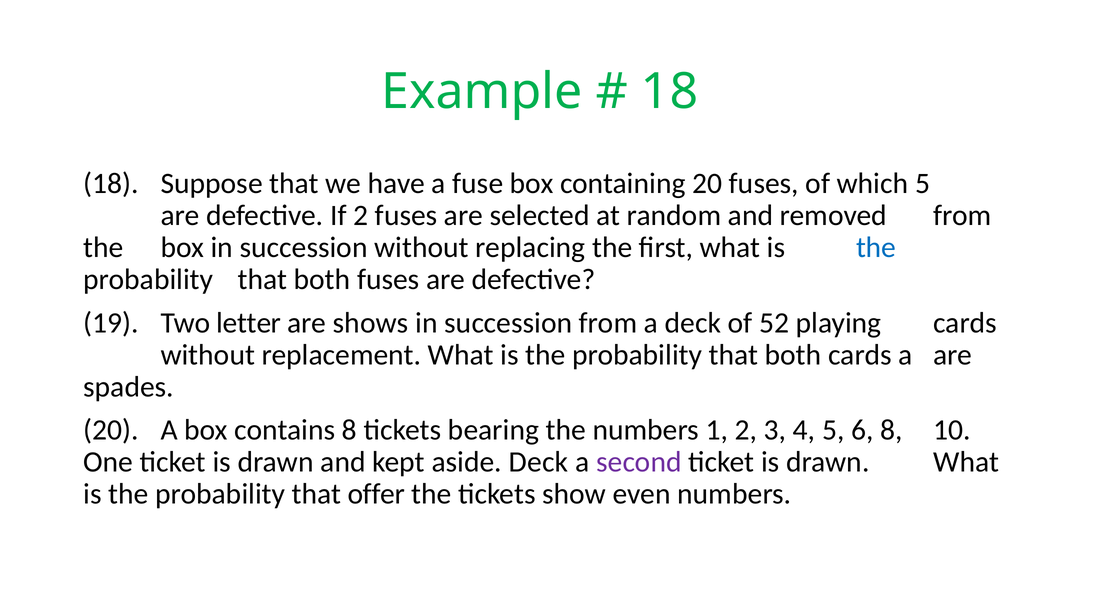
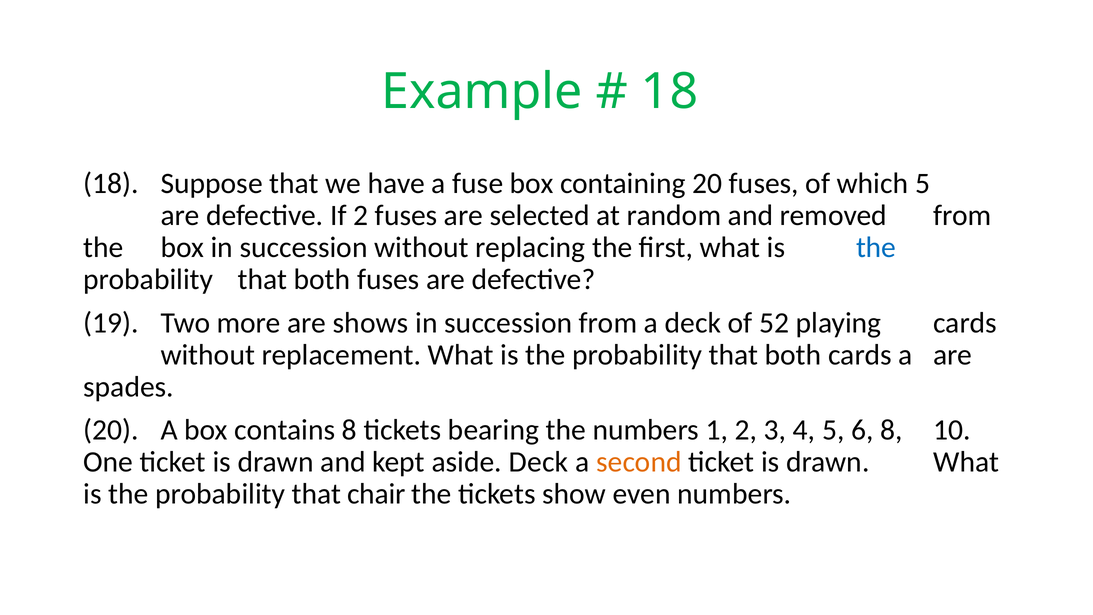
letter: letter -> more (249, 323)
second colour: purple -> orange (639, 462)
offer: offer -> chair (376, 494)
